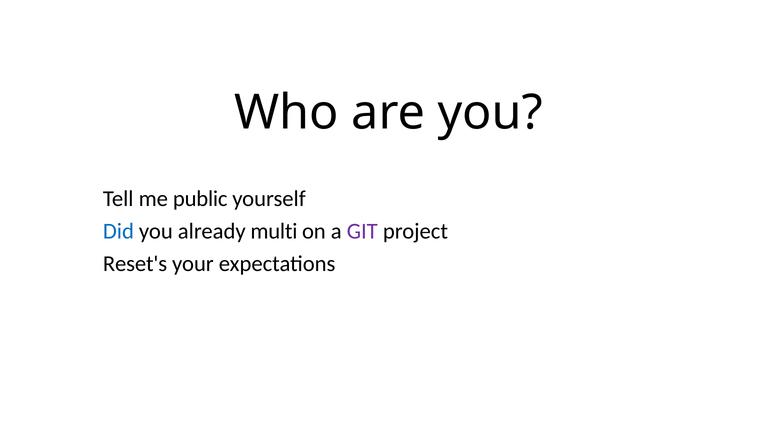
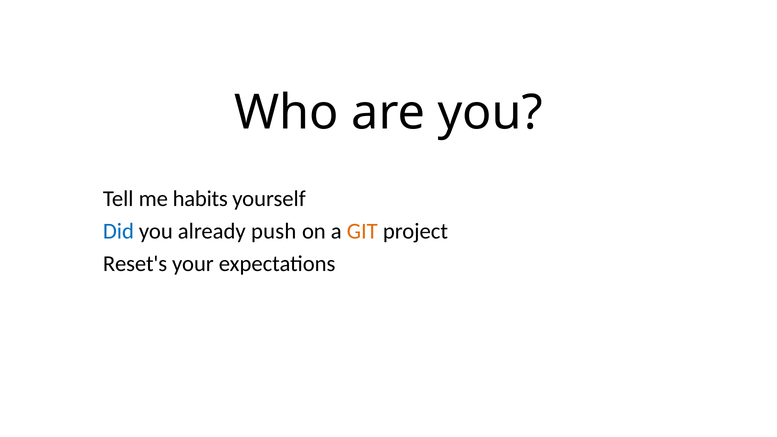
public: public -> habits (200, 199)
multi: multi -> push (274, 231)
GIT colour: purple -> orange (362, 231)
